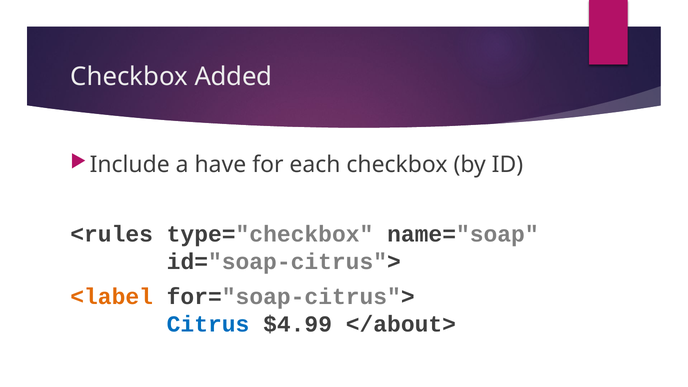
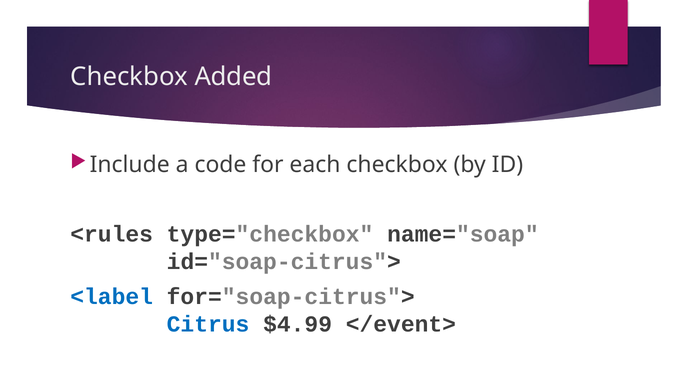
have: have -> code (220, 165)
<label colour: orange -> blue (112, 296)
</about>: </about> -> </event> (401, 324)
